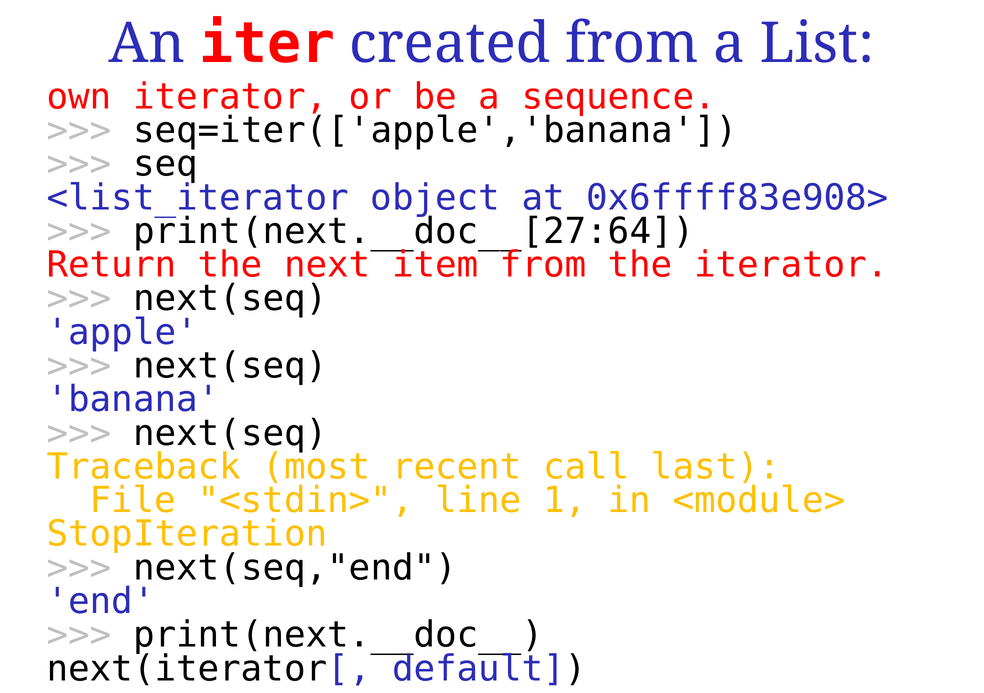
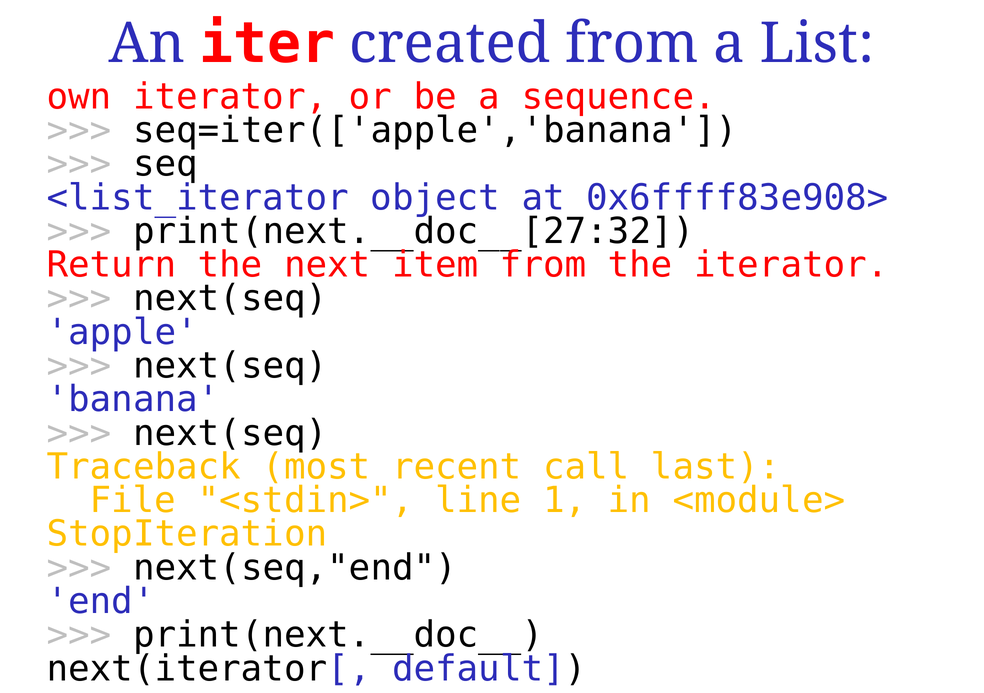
print(next.__doc__[27:64: print(next.__doc__[27:64 -> print(next.__doc__[27:32 (414, 231)
